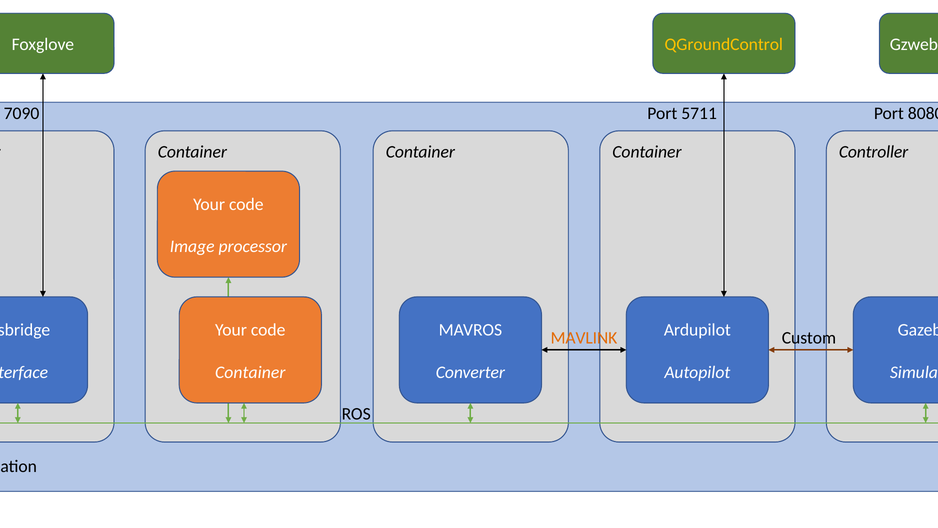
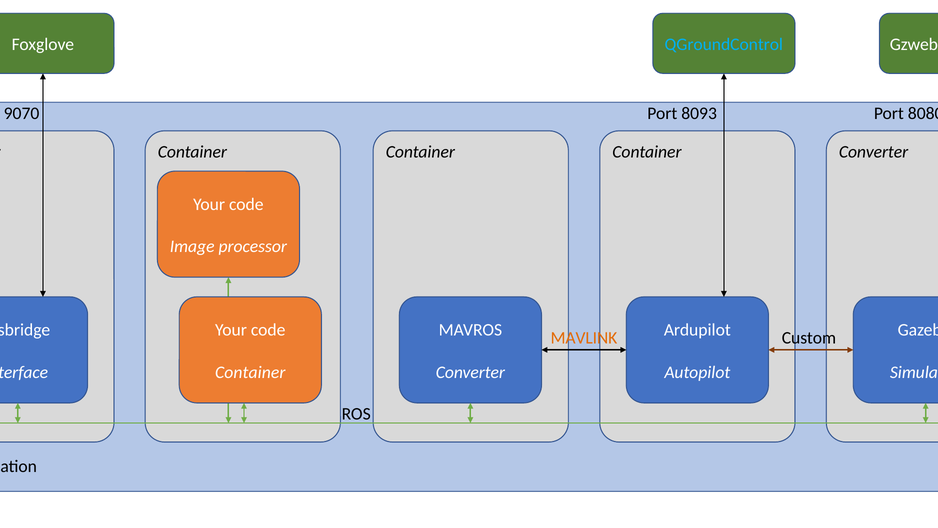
QGroundControl colour: yellow -> light blue (724, 45)
7090: 7090 -> 9070 (22, 113)
5711: 5711 -> 8093 (699, 113)
Container Controller: Controller -> Converter (874, 152)
